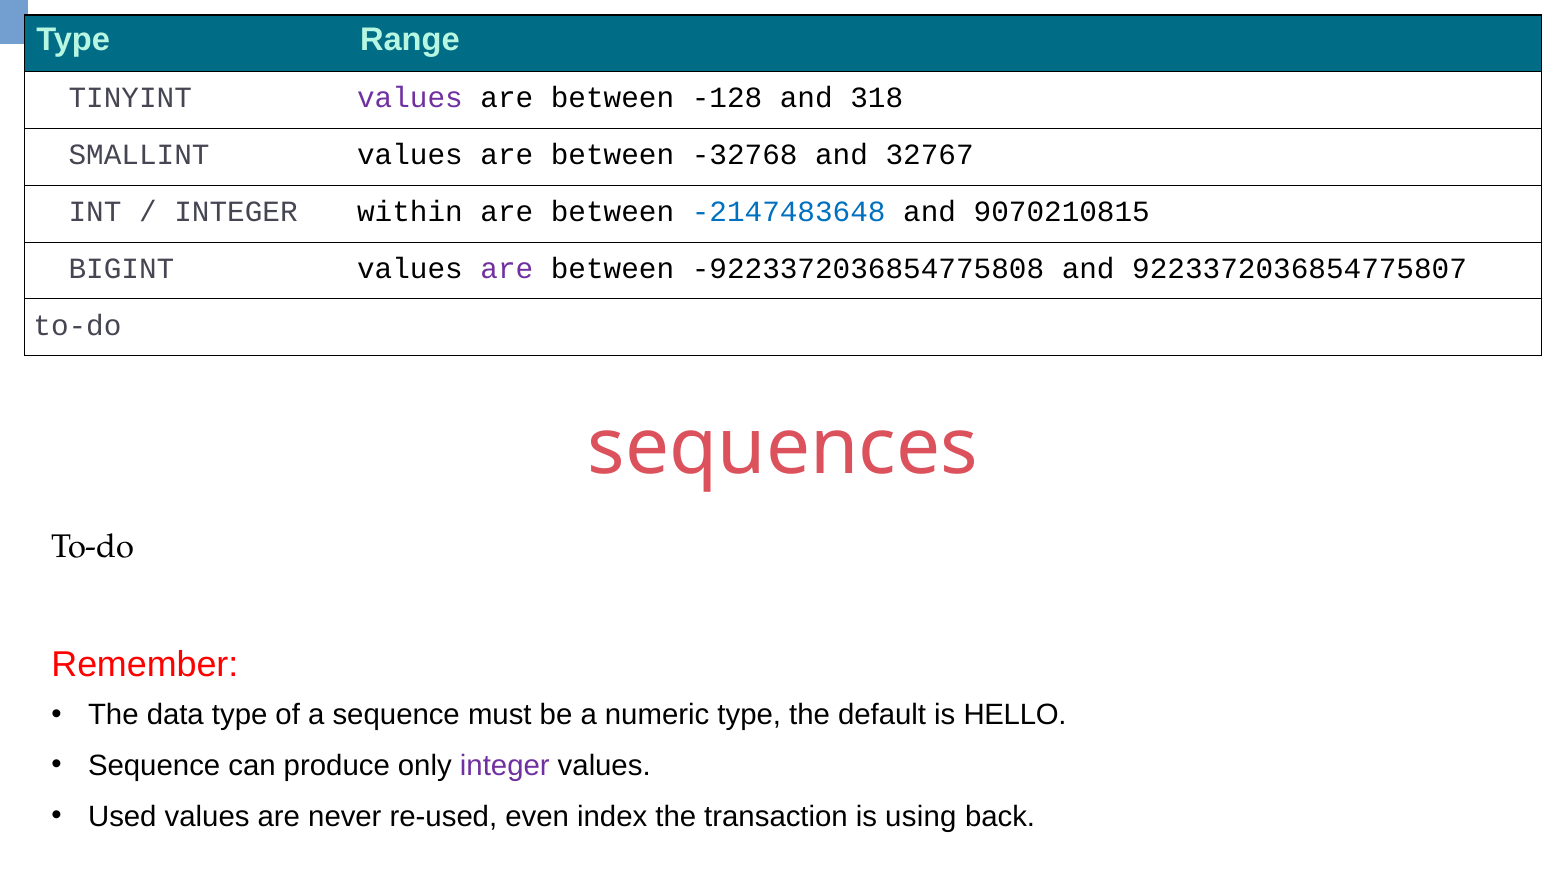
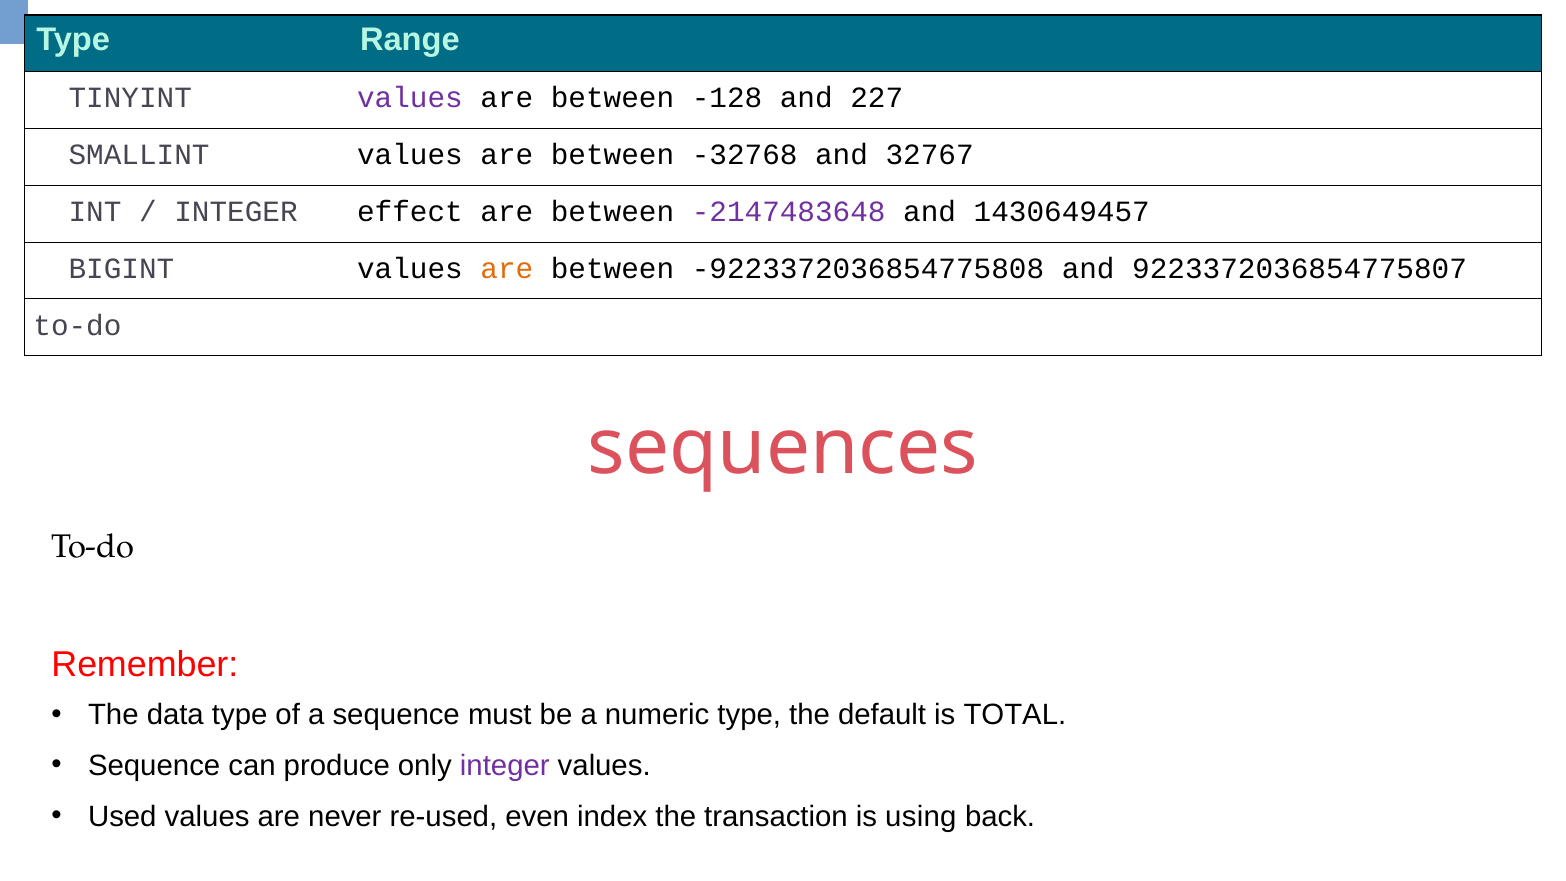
318: 318 -> 227 (877, 98)
within: within -> effect (410, 212)
-2147483648 colour: blue -> purple (789, 212)
9070210815: 9070210815 -> 1430649457 (1062, 212)
are colour: purple -> orange (507, 269)
HELLO: HELLO -> TOTAL (1015, 715)
